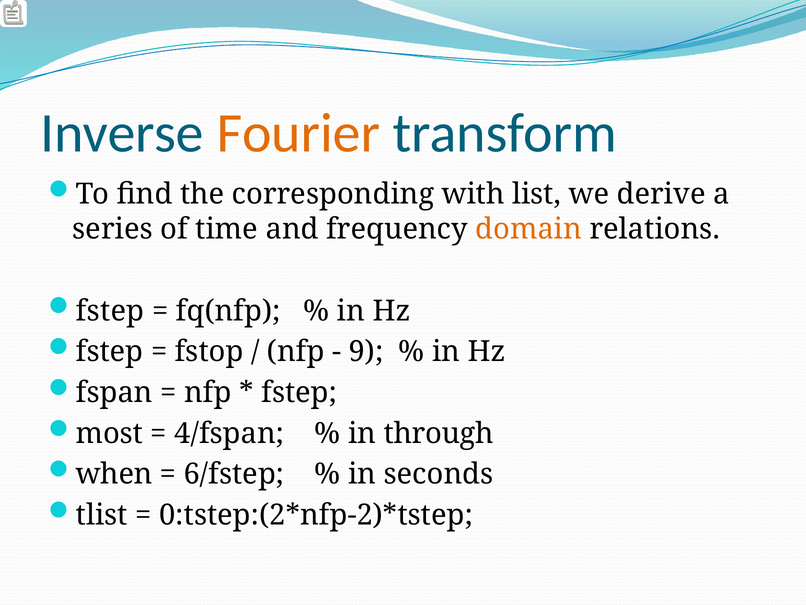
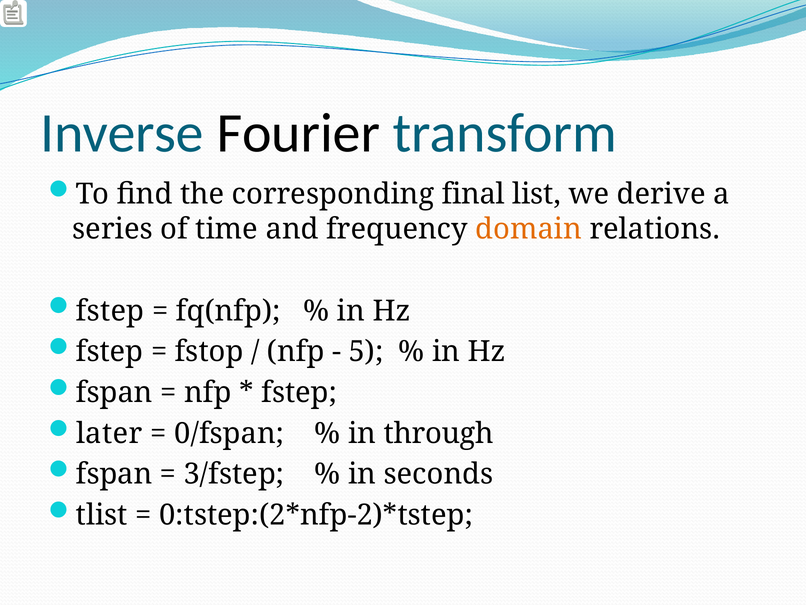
Fourier colour: orange -> black (298, 133)
with: with -> final (473, 194)
9: 9 -> 5 (366, 352)
most: most -> later (109, 433)
4/fspan: 4/fspan -> 0/fspan (229, 433)
when: when -> fspan (114, 474)
6/fstep: 6/fstep -> 3/fstep (234, 474)
